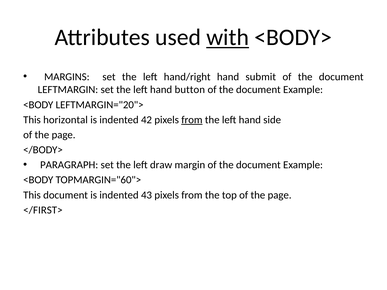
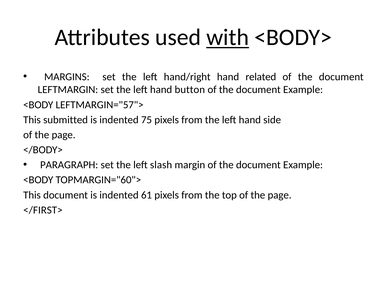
submit: submit -> related (261, 77)
LEFTMARGIN="20">: LEFTMARGIN="20"> -> LEFTMARGIN="57"> (100, 105)
horizontal: horizontal -> submitted (66, 120)
42: 42 -> 75 (146, 120)
from underline: present -> none (192, 120)
draw: draw -> slash (161, 165)
43: 43 -> 61 (146, 195)
